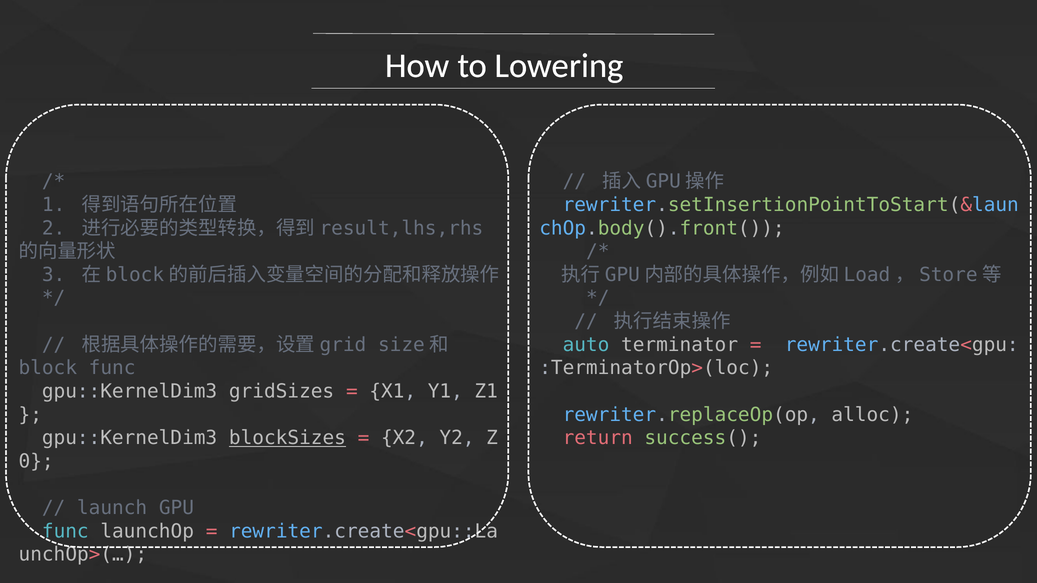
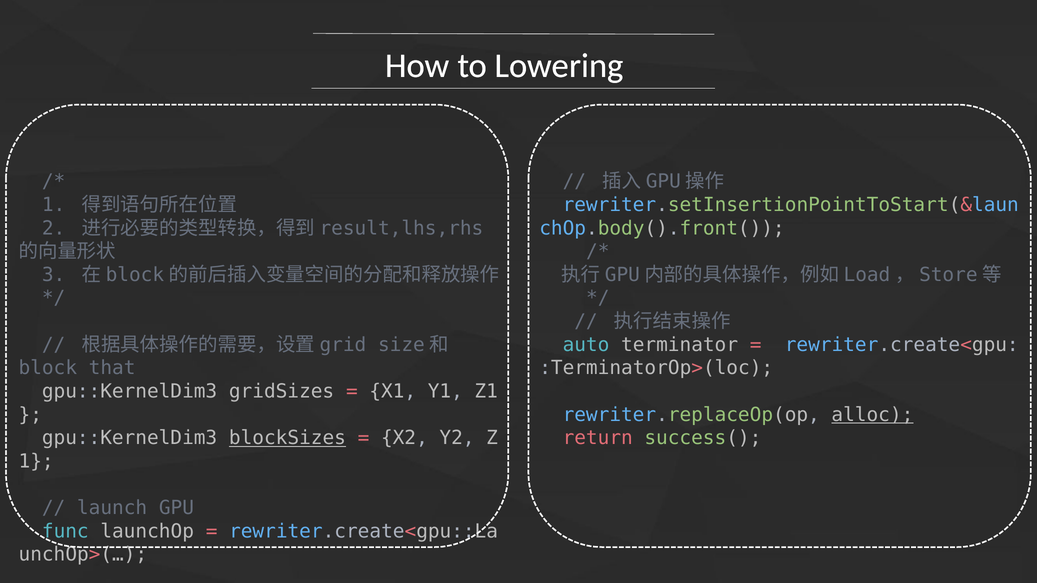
func: func -> that (112, 368)
alloc underline: none -> present (872, 415)
0: 0 -> 1 (36, 462)
